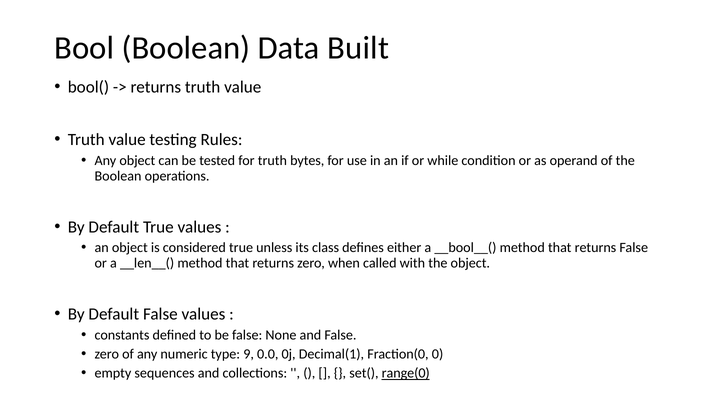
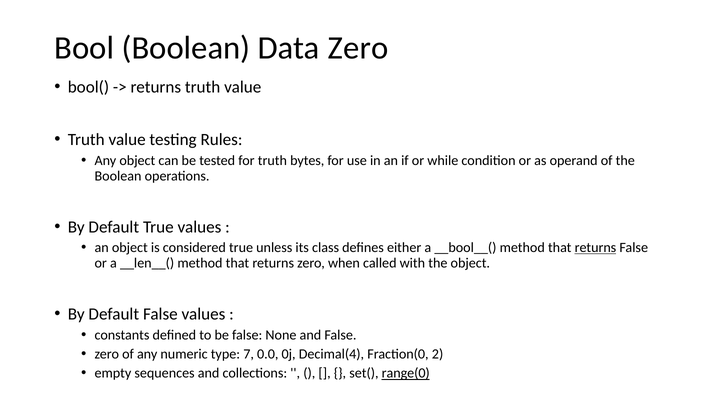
Data Built: Built -> Zero (358, 48)
returns underline: none -> present (595, 247)
9: 9 -> 7 (249, 354)
Decimal(1: Decimal(1 -> Decimal(4 (331, 354)
0: 0 -> 2 (438, 354)
